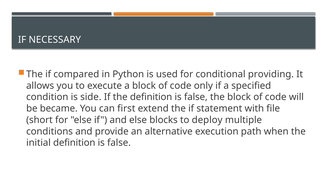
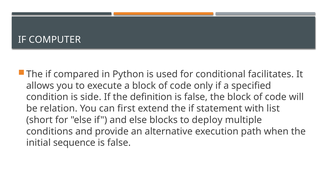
NECESSARY: NECESSARY -> COMPUTER (55, 40)
providing: providing -> facilitates (271, 74)
became: became -> relation (59, 108)
file: file -> list (273, 108)
initial definition: definition -> sequence (74, 143)
